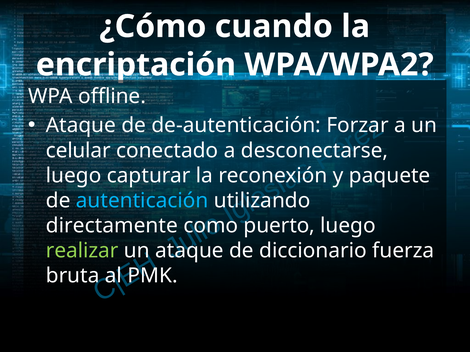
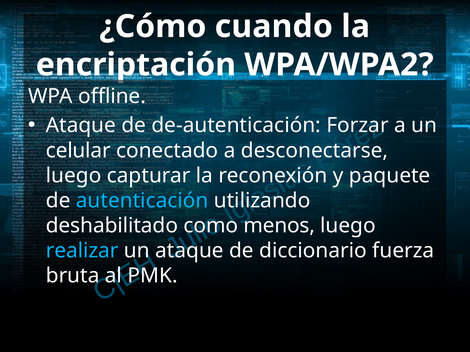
directamente: directamente -> deshabilitado (112, 226)
puerto: puerto -> menos (279, 226)
realizar colour: light green -> light blue (82, 251)
